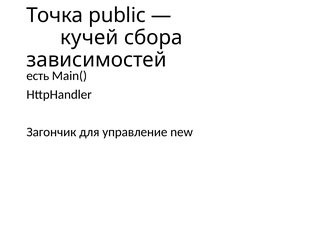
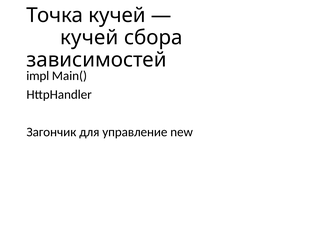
Точка public: public -> кучей (117, 15)
есть: есть -> impl (38, 76)
